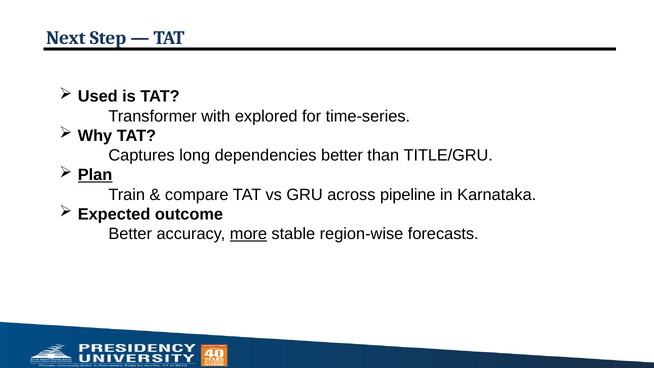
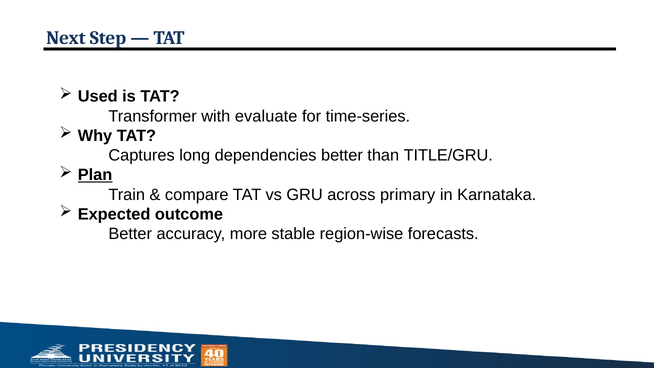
explored: explored -> evaluate (266, 116)
pipeline: pipeline -> primary (408, 195)
more underline: present -> none (248, 234)
